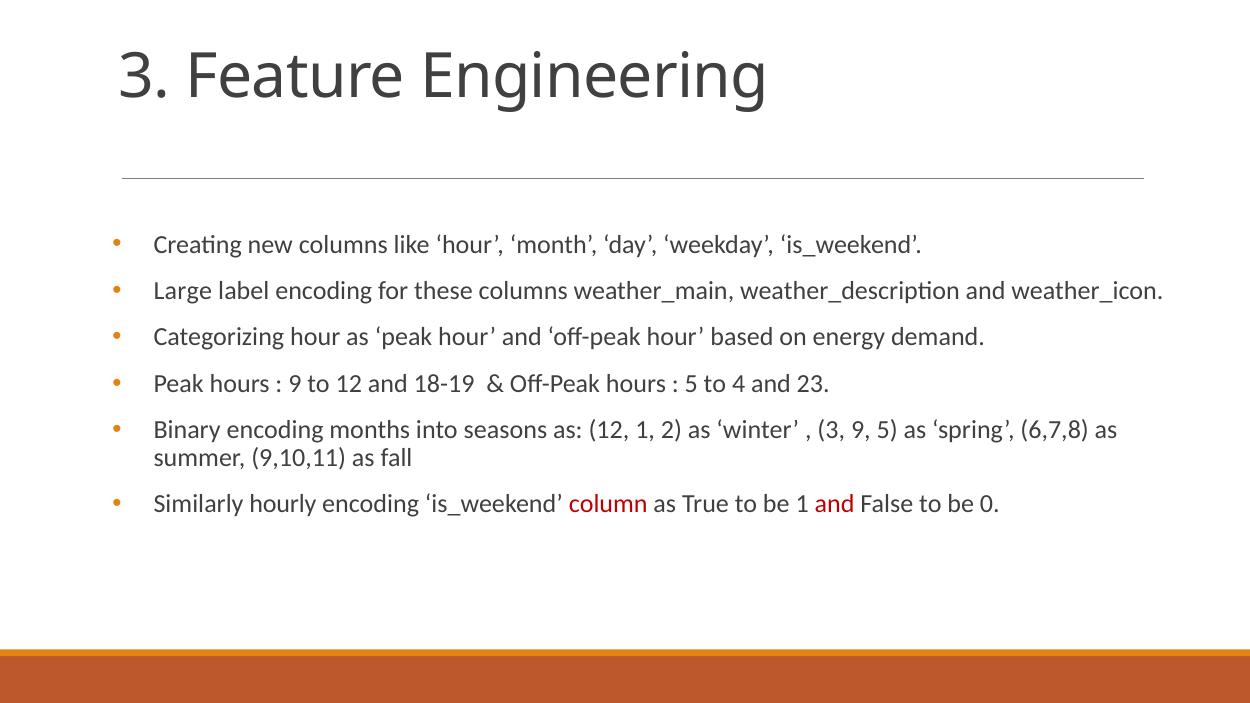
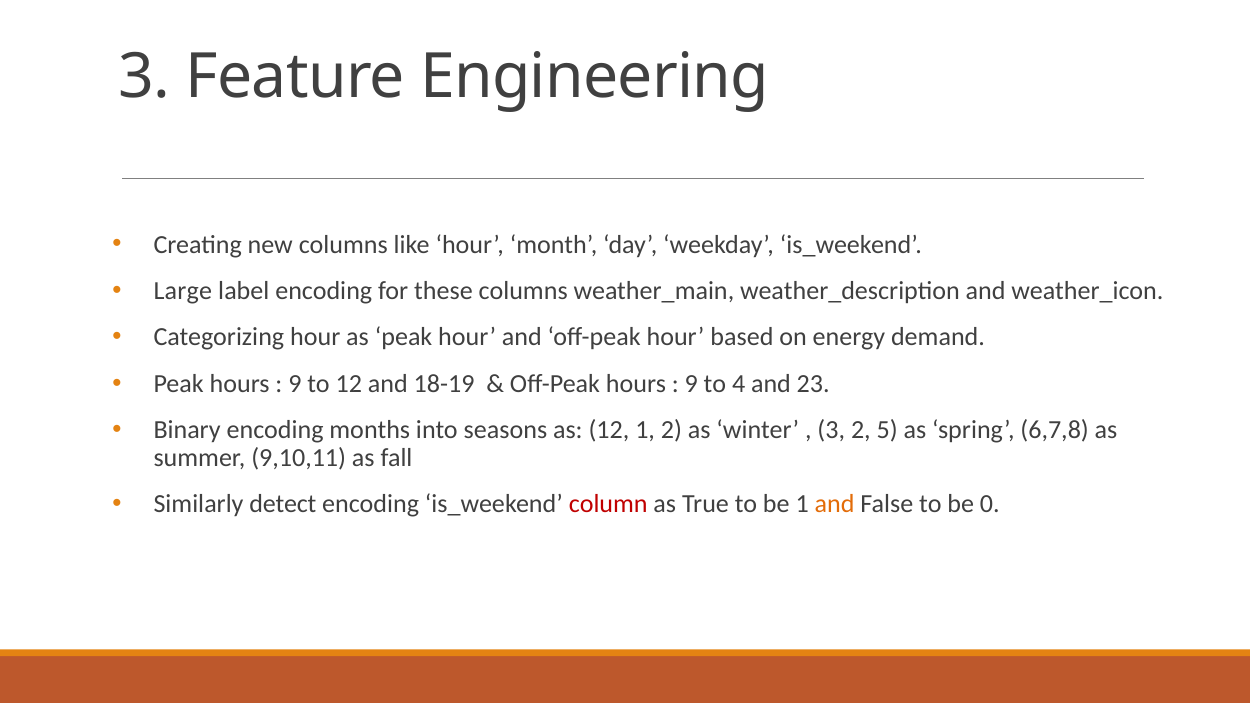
5: 5 -> 9 (691, 384)
3 9: 9 -> 2 (861, 430)
hourly: hourly -> detect (283, 504)
and colour: red -> orange (835, 504)
